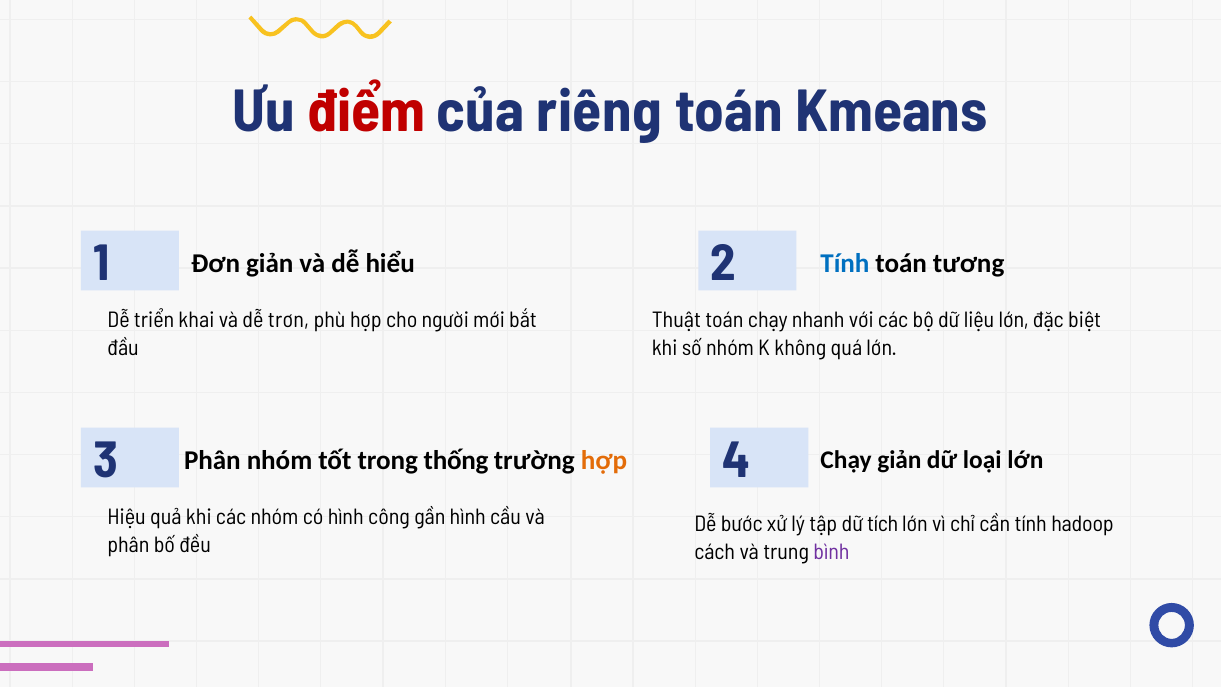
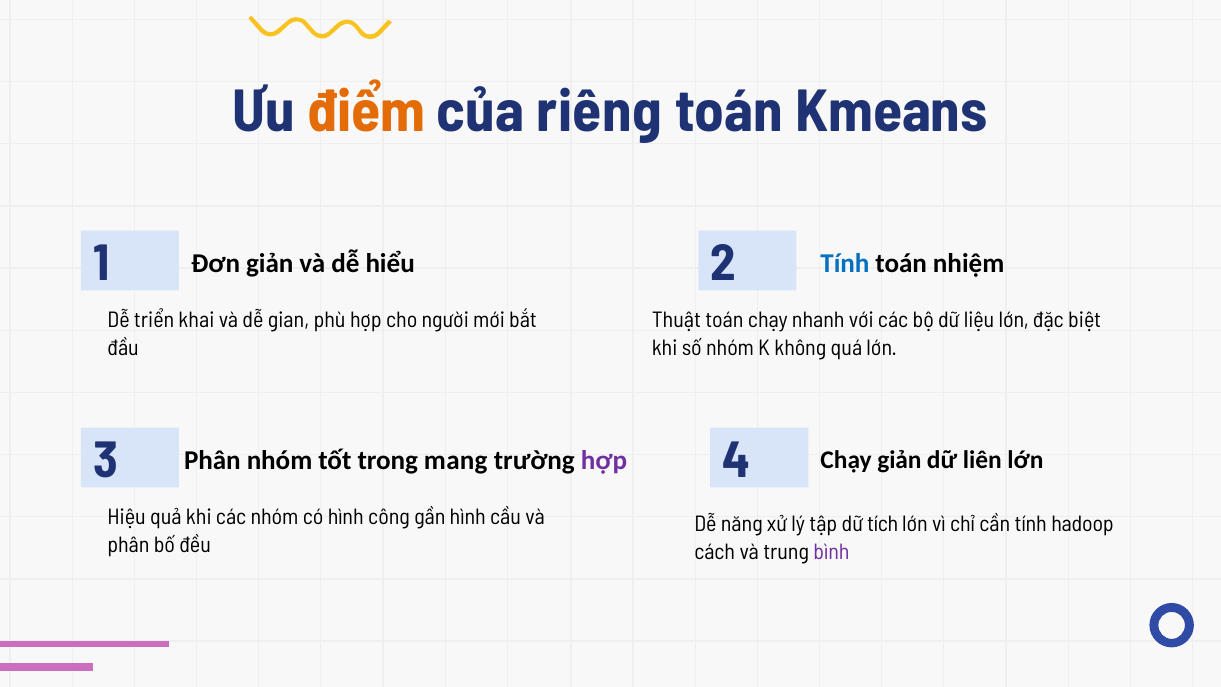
điểm colour: red -> orange (366, 111)
tương: tương -> nhiệm (969, 264)
trơn: trơn -> gian (289, 320)
loại: loại -> liên (982, 460)
thống: thống -> mang (456, 461)
hợp colour: orange -> purple (604, 461)
bước: bước -> năng (742, 524)
